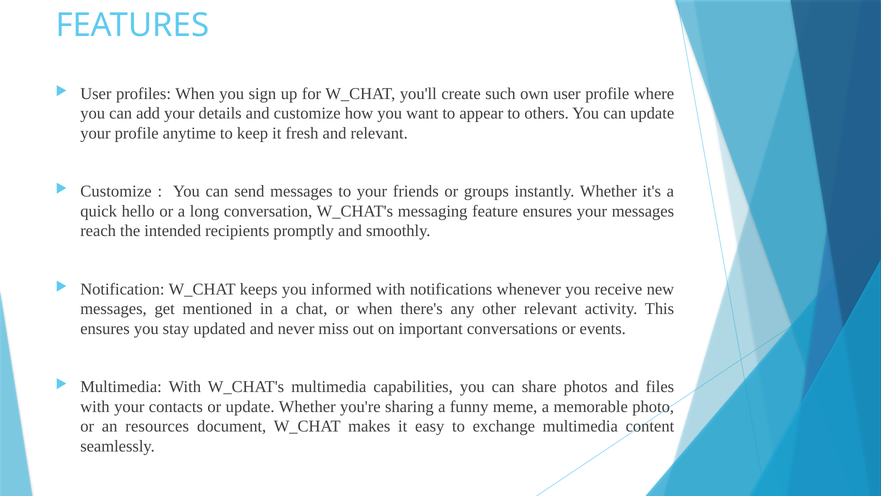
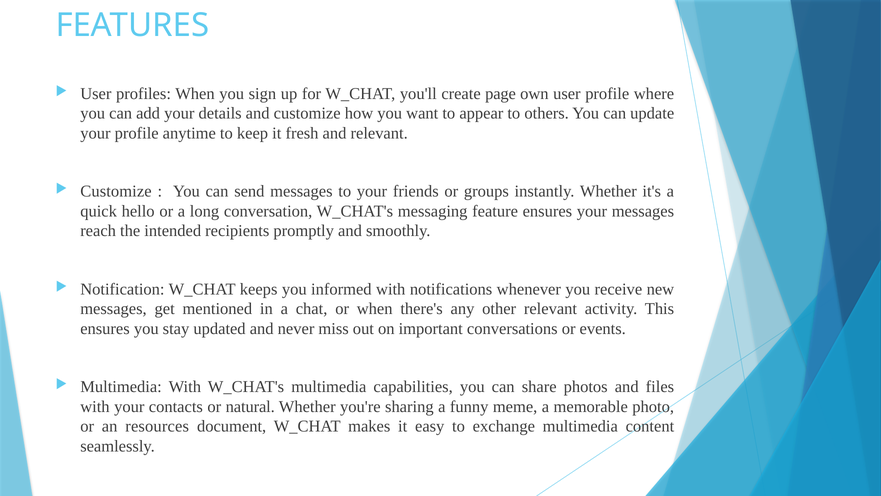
such: such -> page (501, 93)
or update: update -> natural (250, 406)
